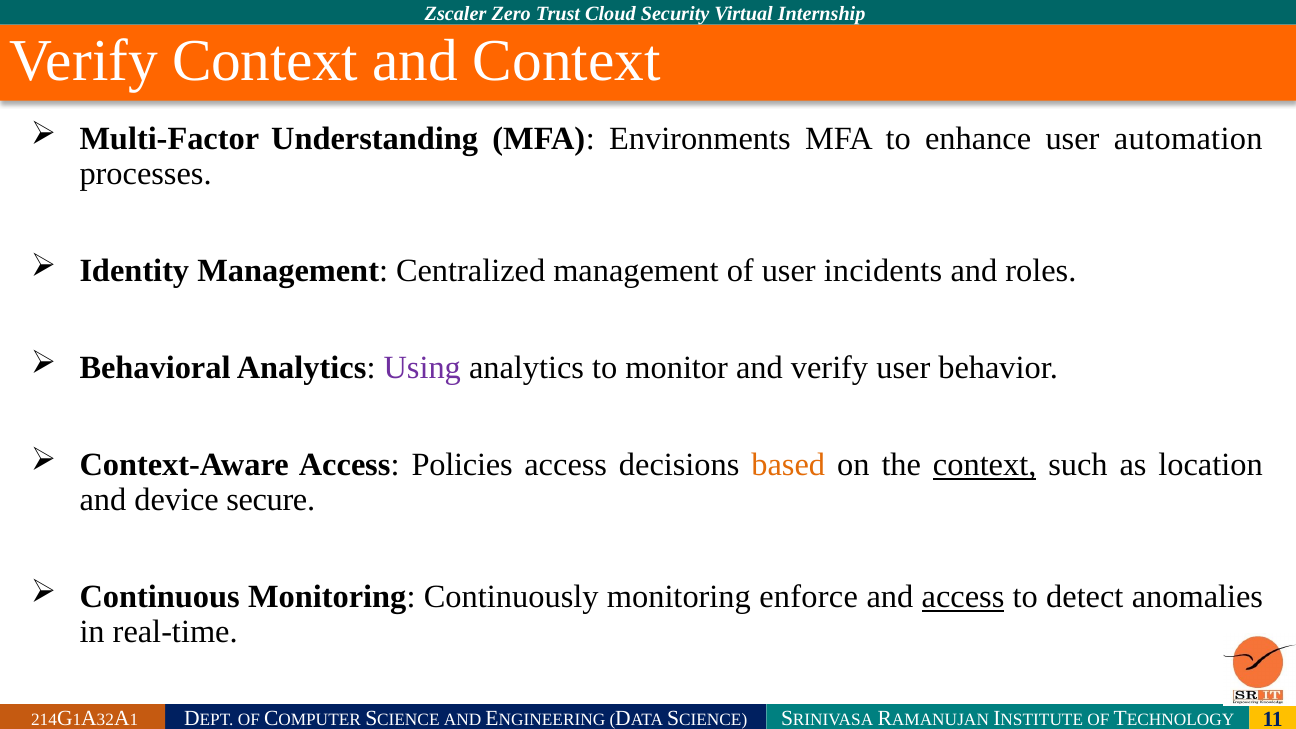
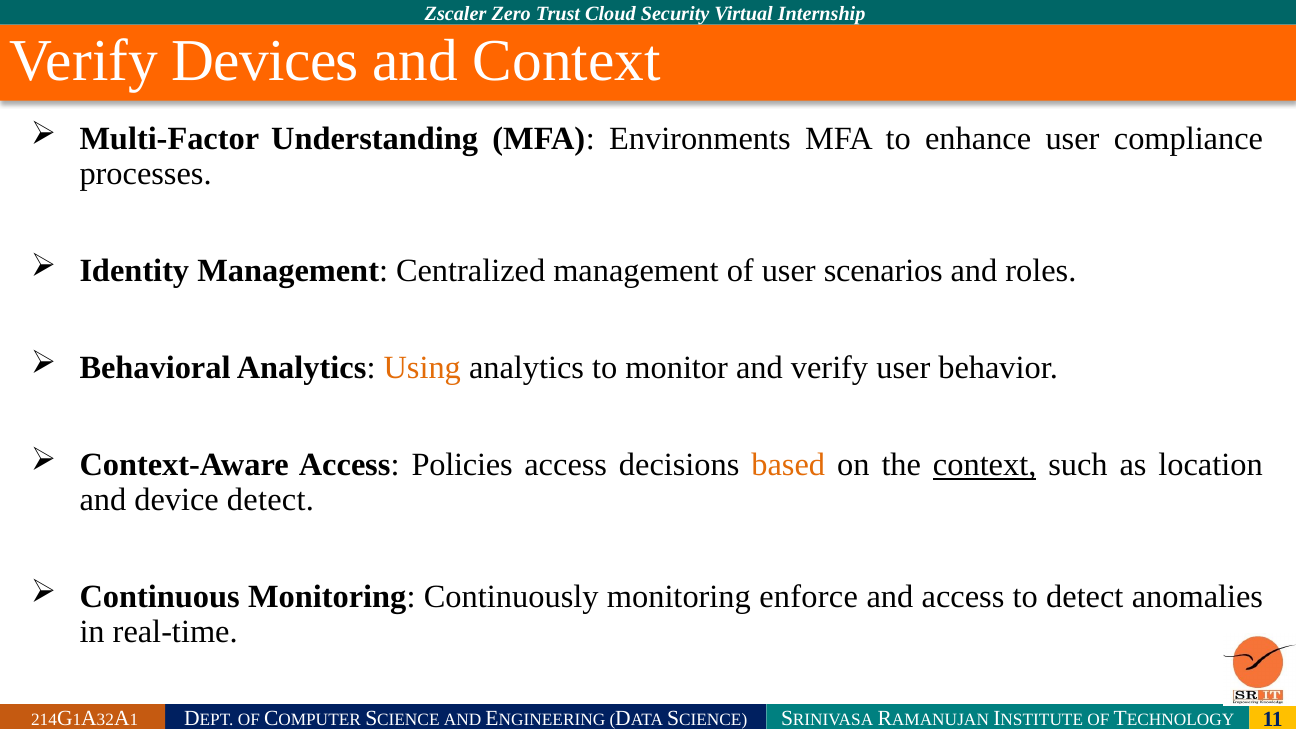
Verify Context: Context -> Devices (265, 61)
automation: automation -> compliance (1188, 139)
incidents: incidents -> scenarios (883, 271)
Using colour: purple -> orange (422, 368)
device secure: secure -> detect (270, 500)
access underline: present -> none (963, 597)
